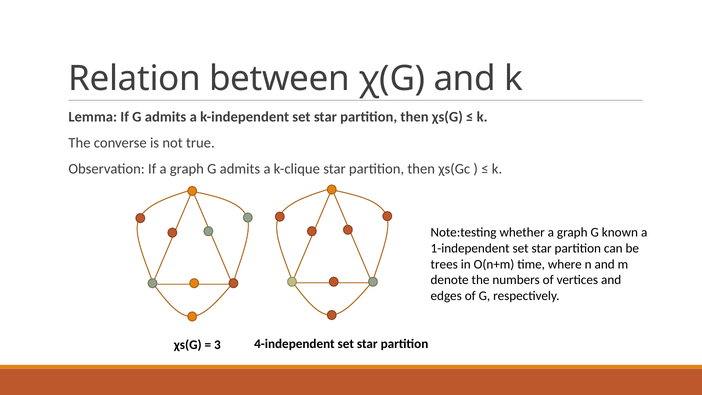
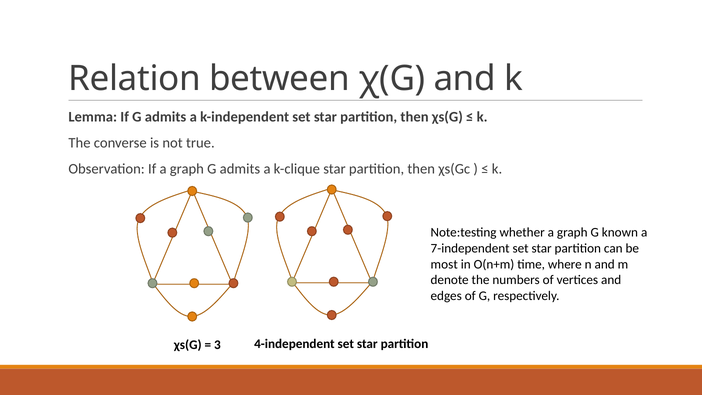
1-independent: 1-independent -> 7-independent (470, 248)
trees: trees -> most (444, 264)
